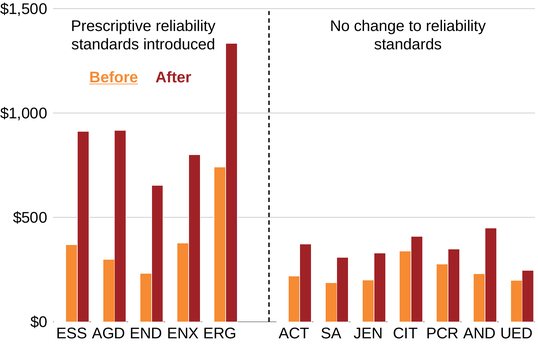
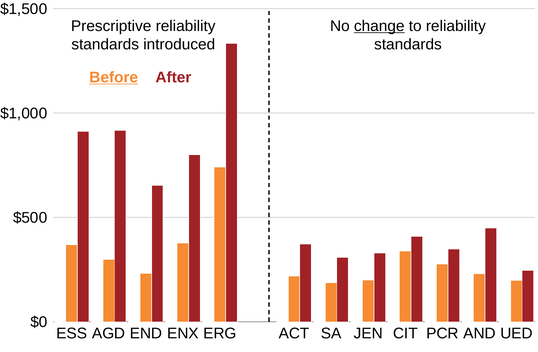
change underline: none -> present (379, 26)
